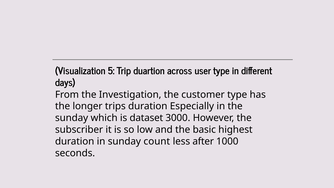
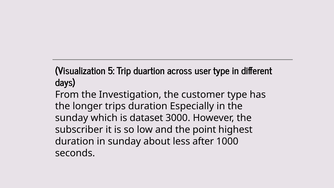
basic: basic -> point (204, 130)
count: count -> about (157, 141)
